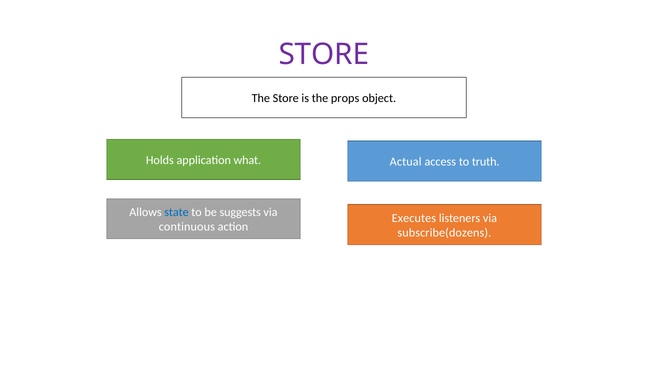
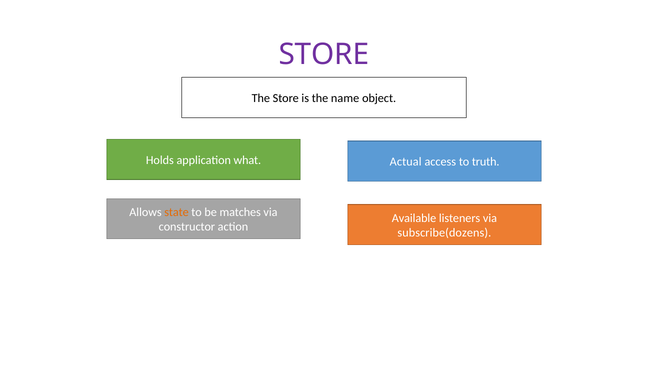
props: props -> name (345, 98)
state colour: blue -> orange (177, 212)
suggests: suggests -> matches (240, 212)
Executes: Executes -> Available (414, 218)
continuous: continuous -> constructor (187, 227)
